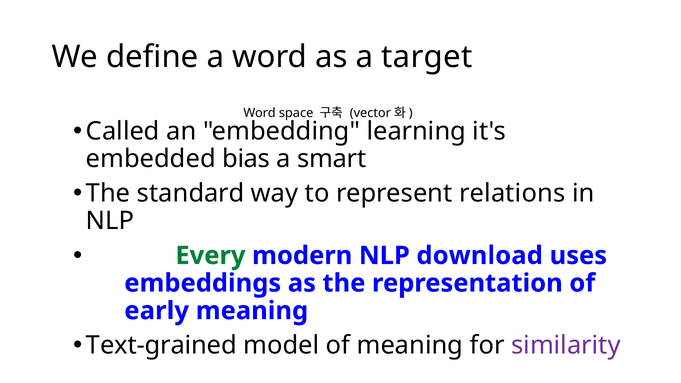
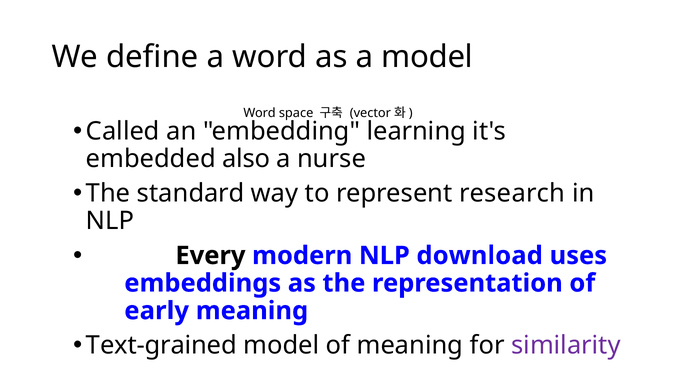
a target: target -> model (427, 57)
bias: bias -> also (246, 159)
smart: smart -> nurse (332, 159)
relations: relations -> research (512, 193)
Every colour: green -> black (210, 256)
